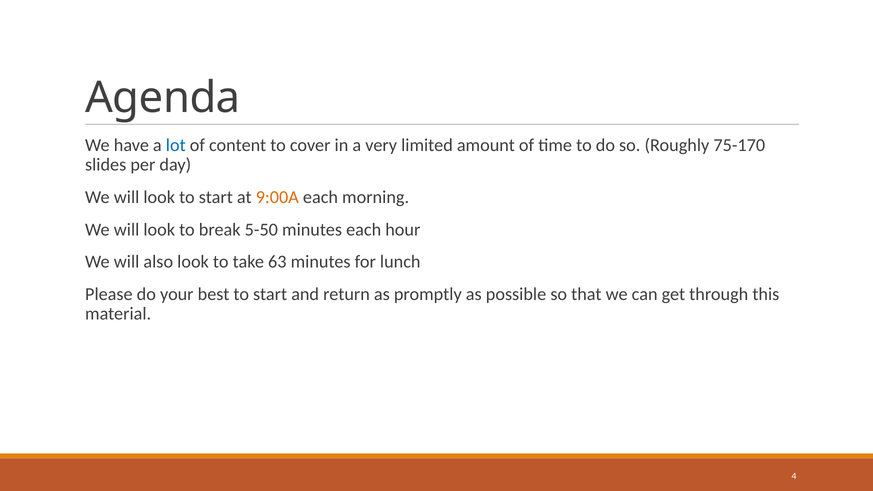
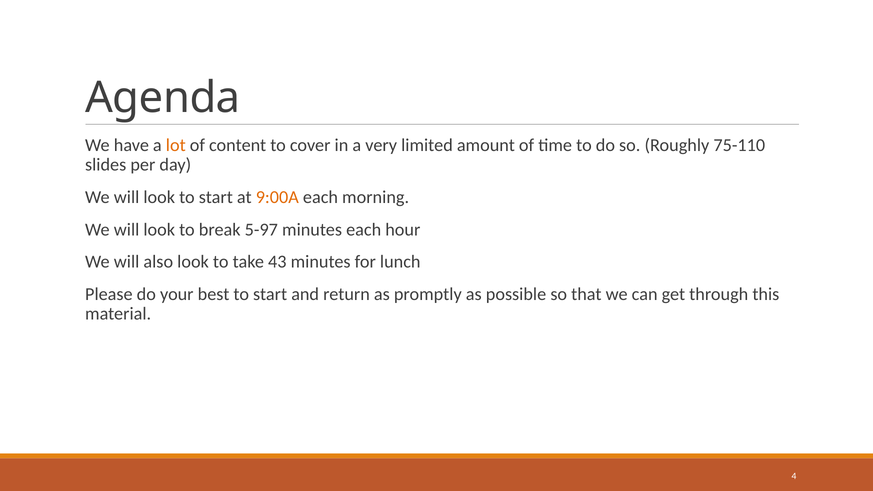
lot colour: blue -> orange (176, 145)
75-170: 75-170 -> 75-110 (739, 145)
5-50: 5-50 -> 5-97 (261, 230)
63: 63 -> 43 (277, 262)
